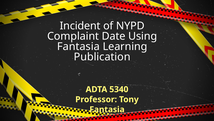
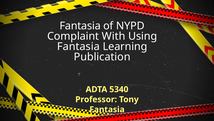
Incident: Incident -> Fantasia (80, 26)
Date: Date -> With (114, 36)
